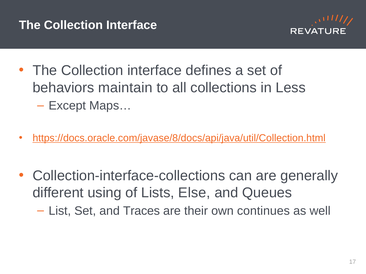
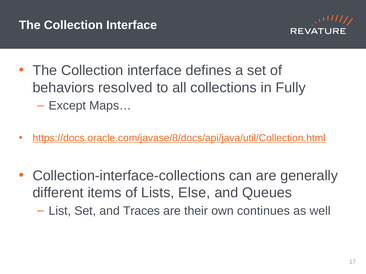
maintain: maintain -> resolved (125, 88)
Less: Less -> Fully (291, 88)
using: using -> items (105, 193)
